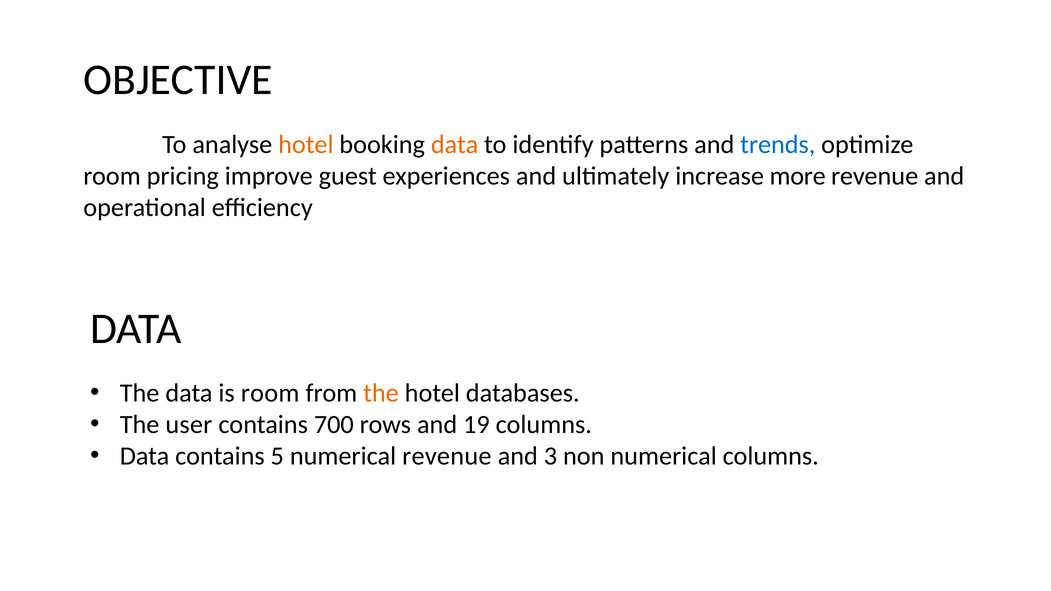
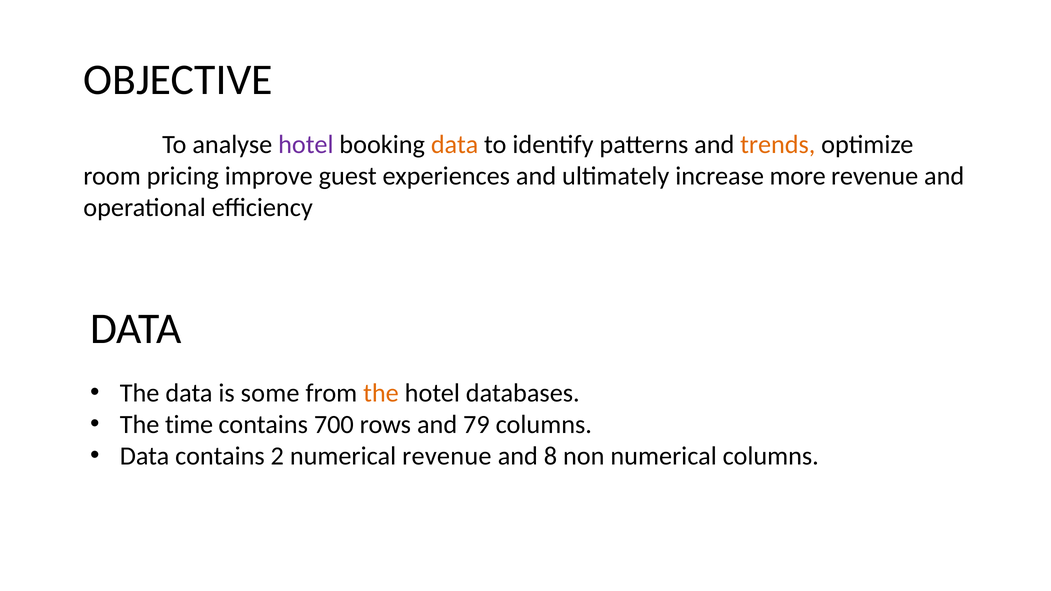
hotel colour: orange -> purple (306, 144)
trends colour: blue -> orange (778, 144)
is room: room -> some (270, 393)
user: user -> time (189, 425)
19: 19 -> 79 (476, 425)
5: 5 -> 2 (277, 456)
3: 3 -> 8 (550, 456)
